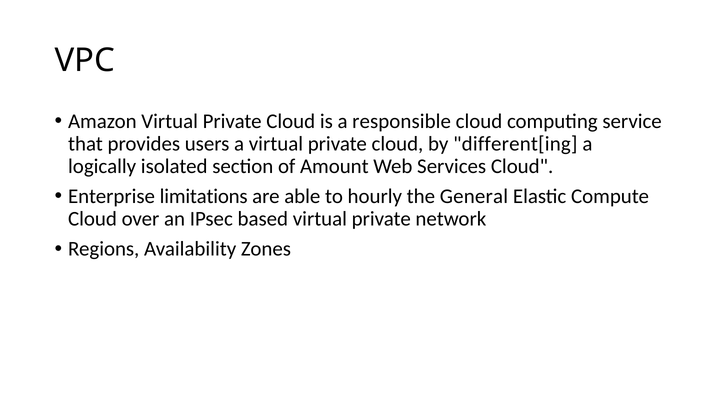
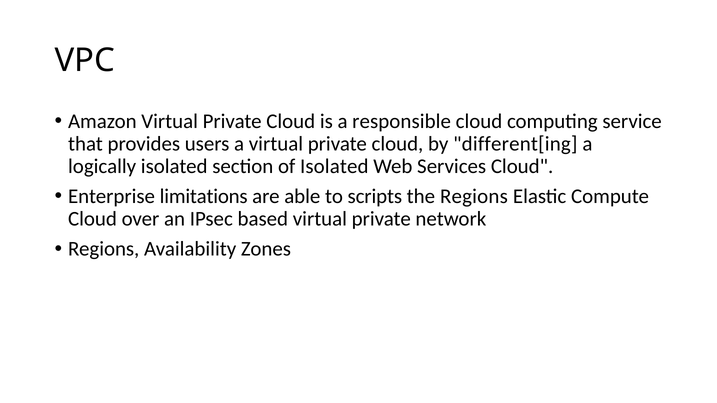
of Amount: Amount -> Isolated (334, 166)
hourly: hourly -> scripts (375, 196)
the General: General -> Regions (474, 196)
